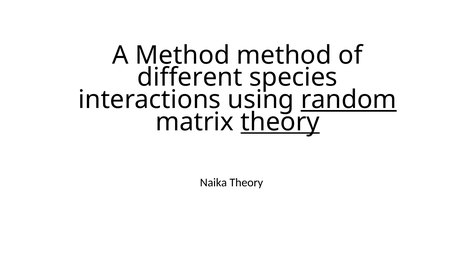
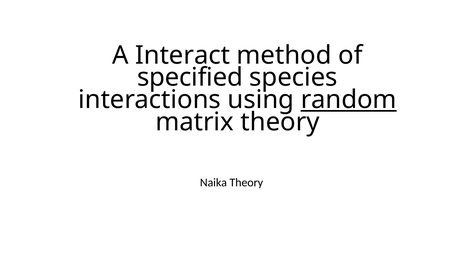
A Method: Method -> Interact (183, 55)
different: different -> specified (190, 78)
theory underline: present -> none (280, 122)
